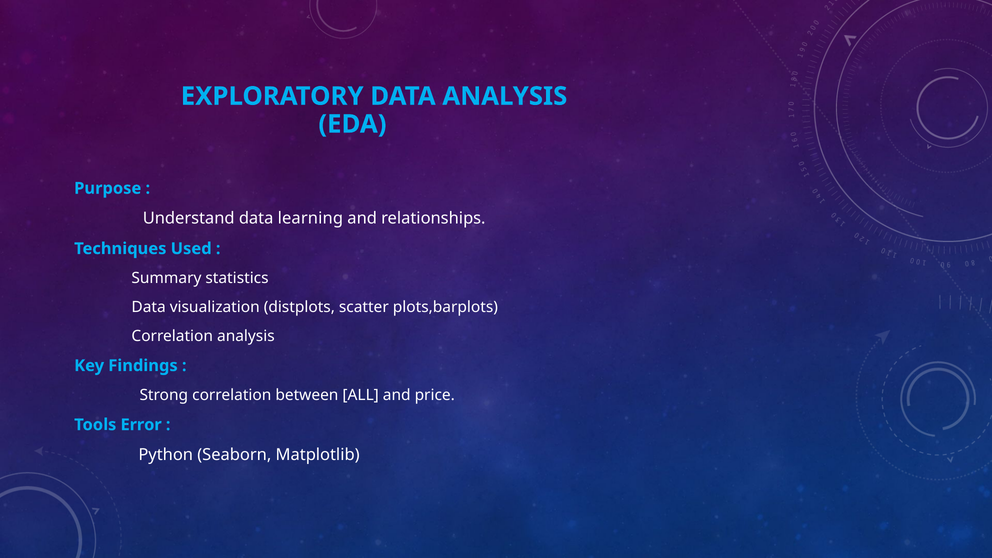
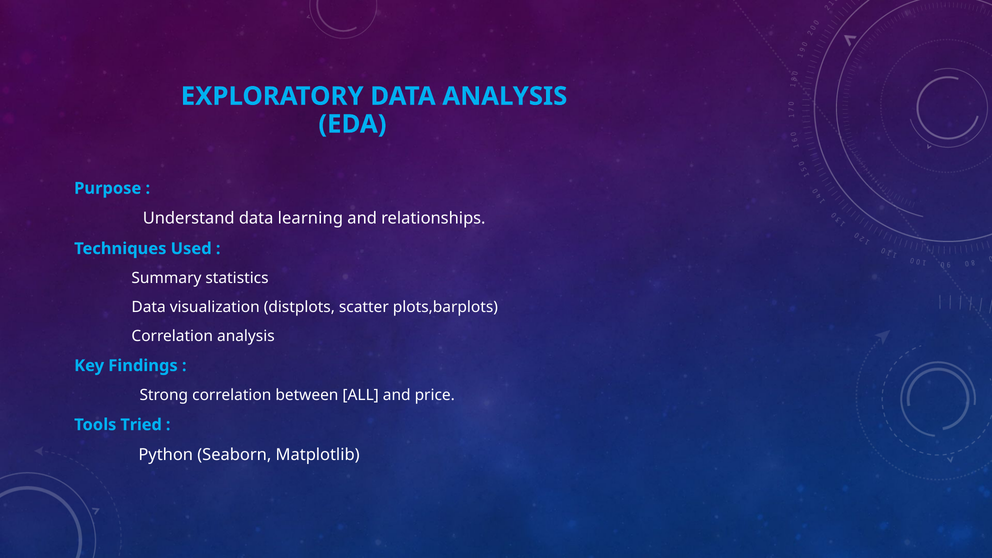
Error: Error -> Tried (141, 425)
